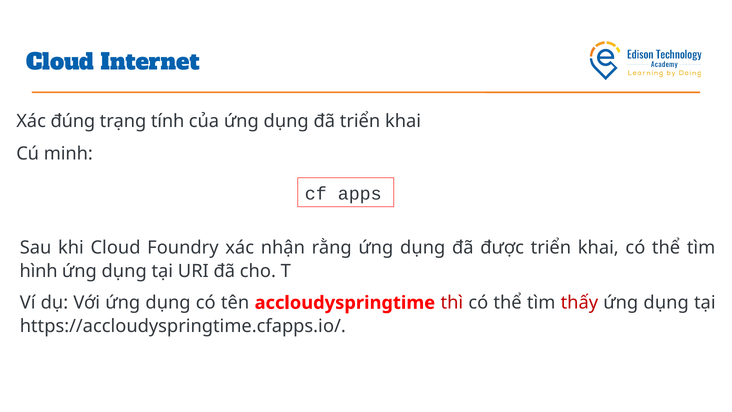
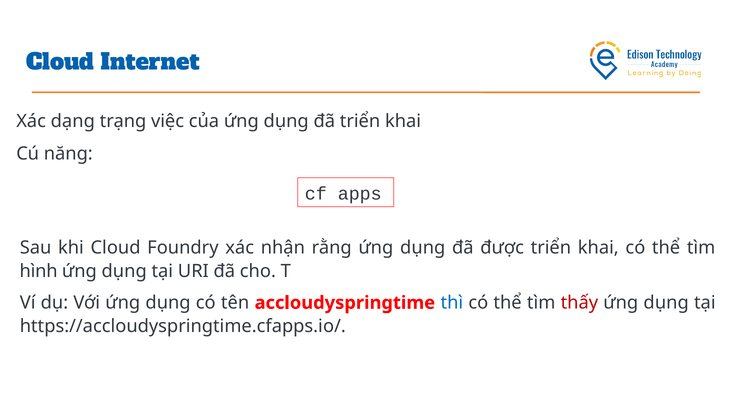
đúng: đúng -> dạng (73, 121)
tính: tính -> việc (168, 121)
minh: minh -> năng (68, 154)
thì colour: red -> blue (452, 303)
